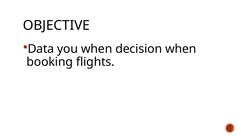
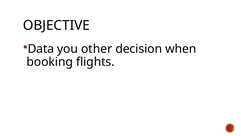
you when: when -> other (97, 49)
